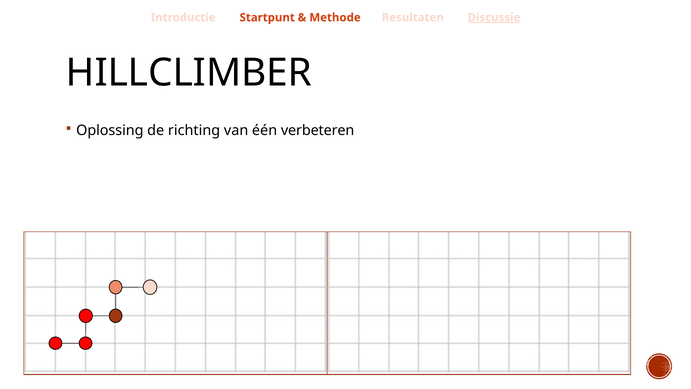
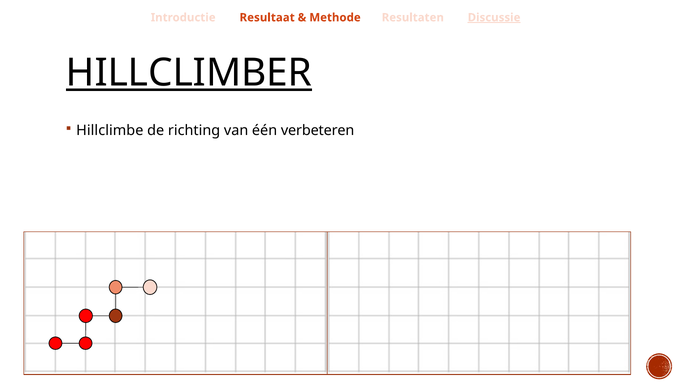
Startpunt: Startpunt -> Resultaat (267, 18)
HILLCLIMBER underline: none -> present (189, 73)
Oplossing: Oplossing -> Hillclimbe (110, 131)
